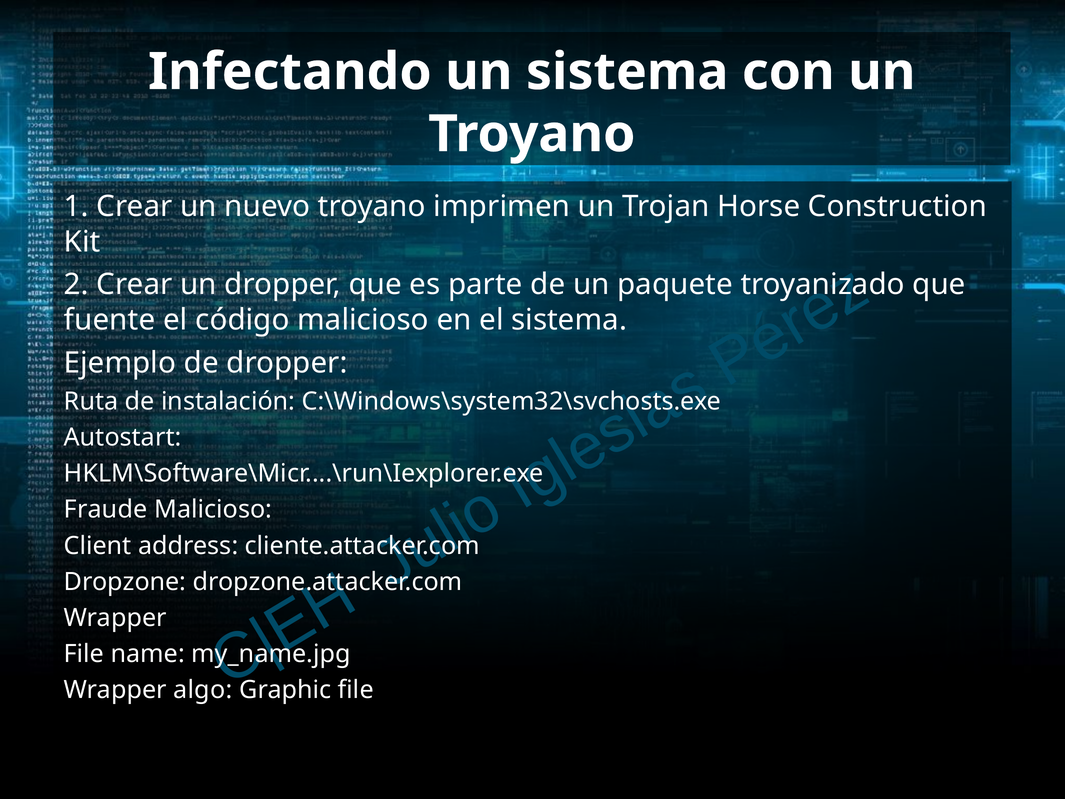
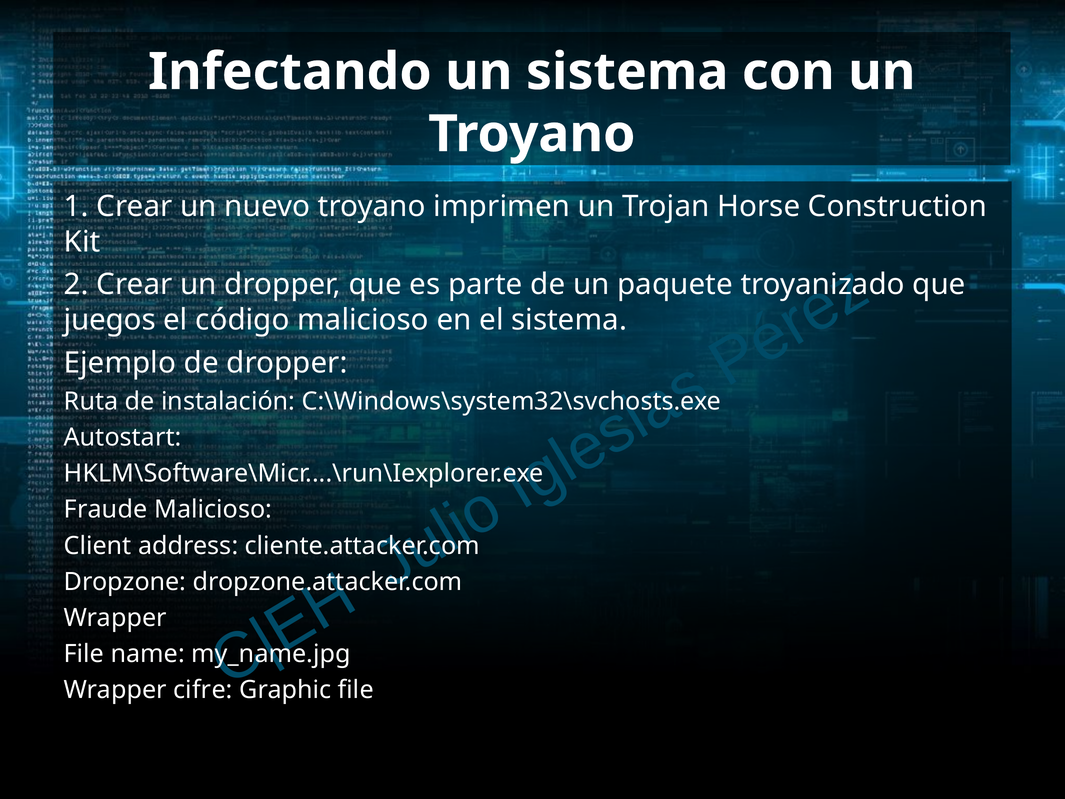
fuente: fuente -> juegos (110, 320)
algo: algo -> cifre (203, 690)
